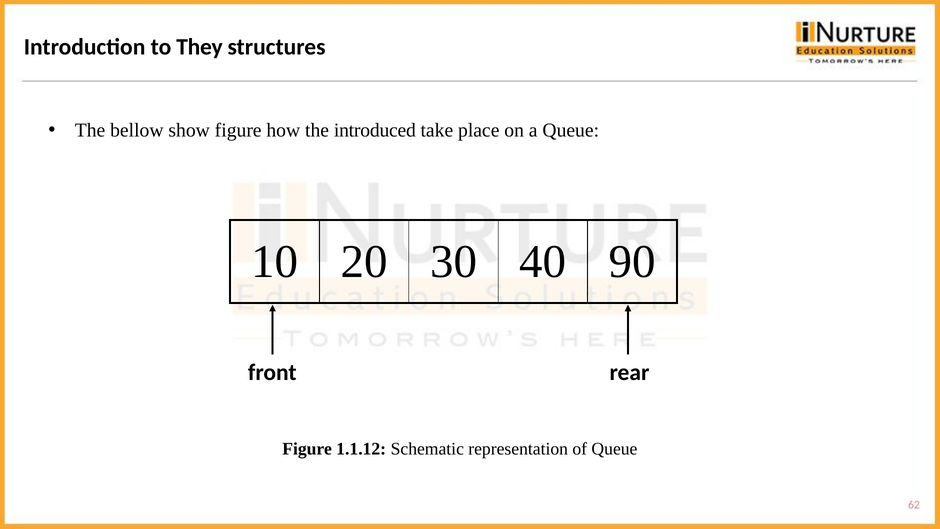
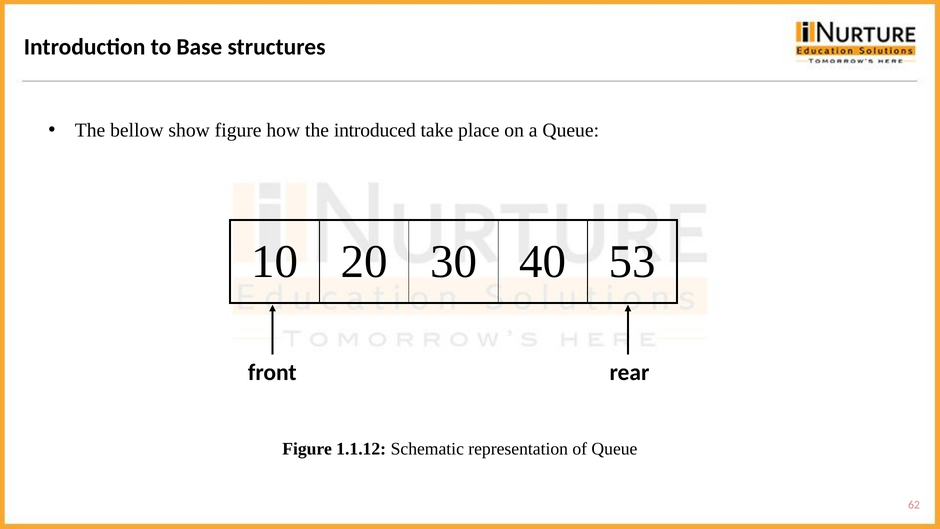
They: They -> Base (199, 47)
90: 90 -> 53 (632, 262)
